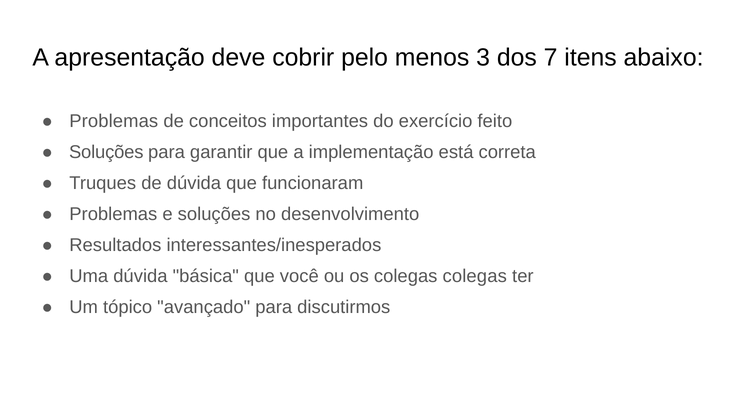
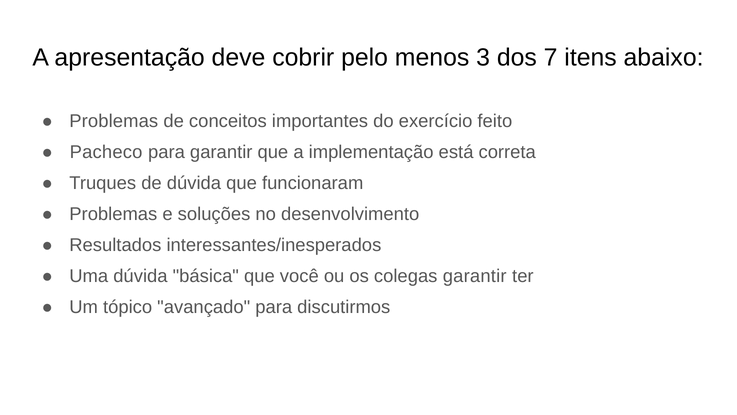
Soluções: Soluções -> Pacheco (106, 152)
colegas colegas: colegas -> garantir (475, 276)
